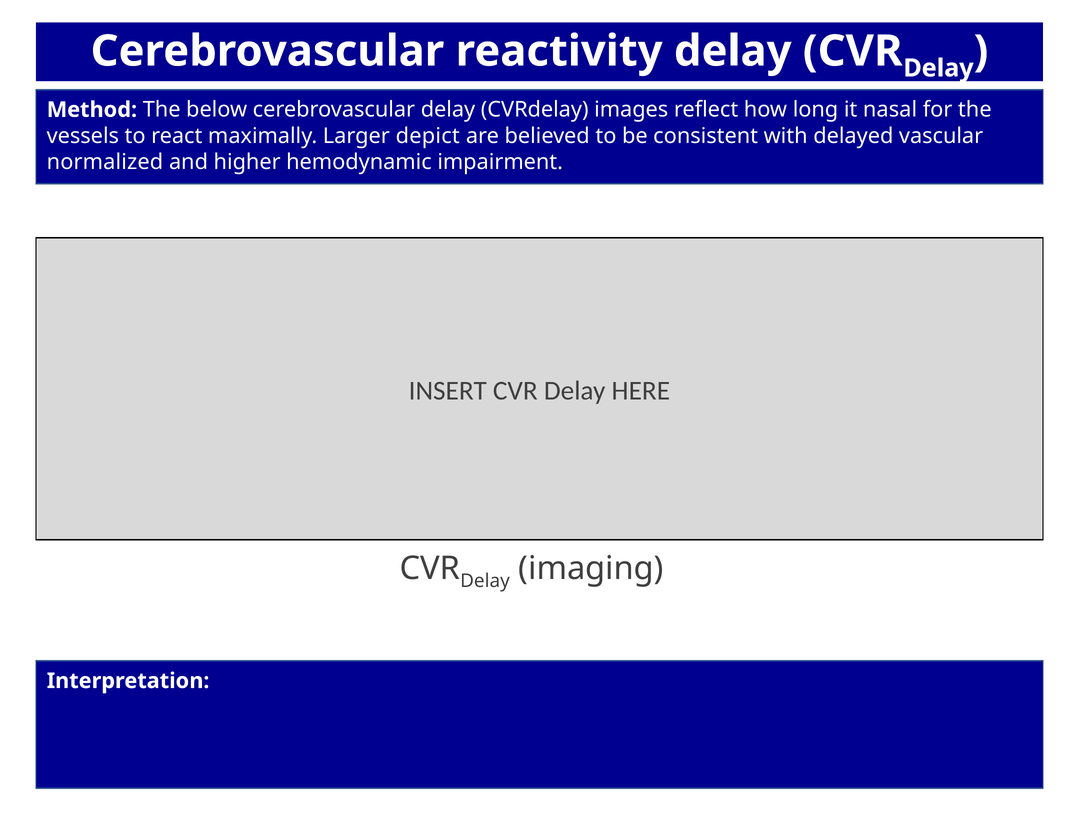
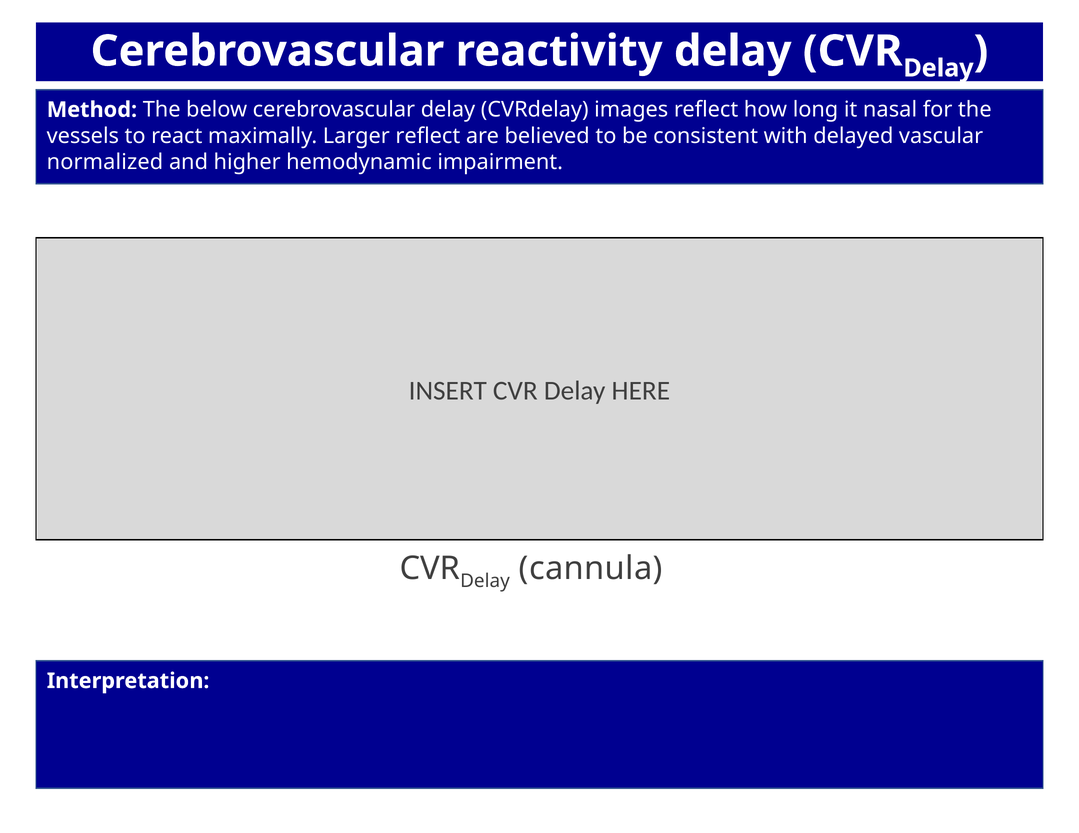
Larger depict: depict -> reflect (428, 136)
imaging: imaging -> cannula (591, 569)
